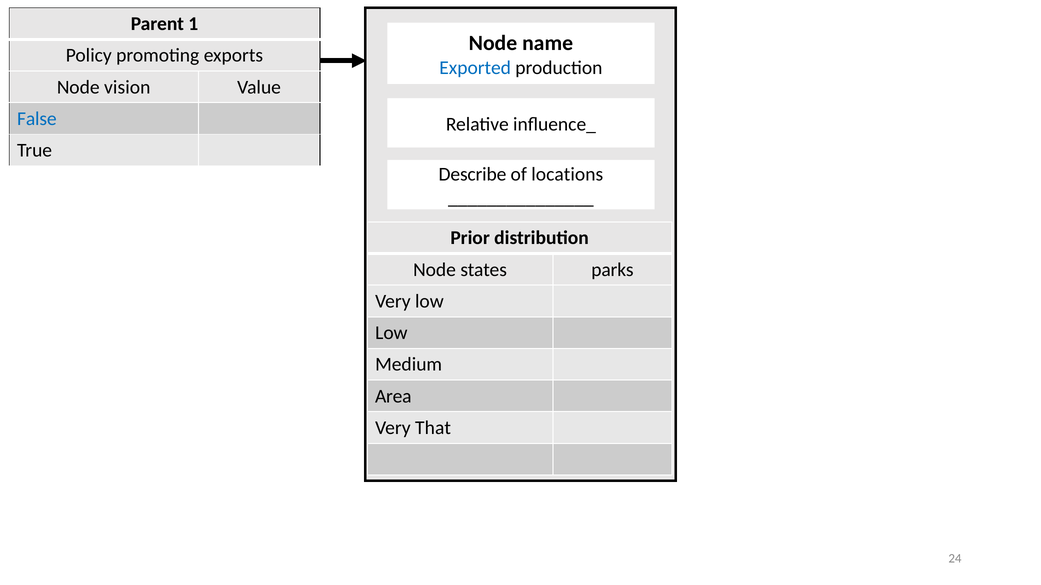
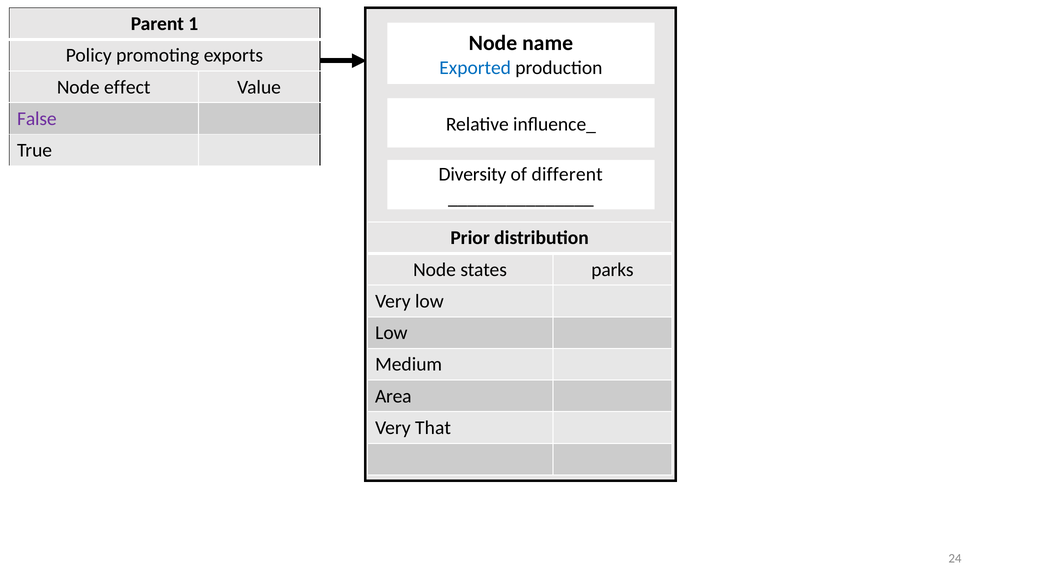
vision: vision -> effect (127, 87)
False colour: blue -> purple (37, 119)
Describe: Describe -> Diversity (472, 175)
locations: locations -> different (567, 175)
